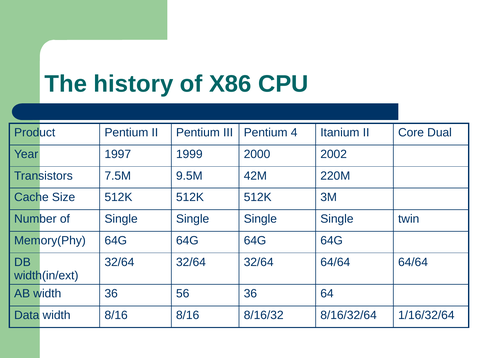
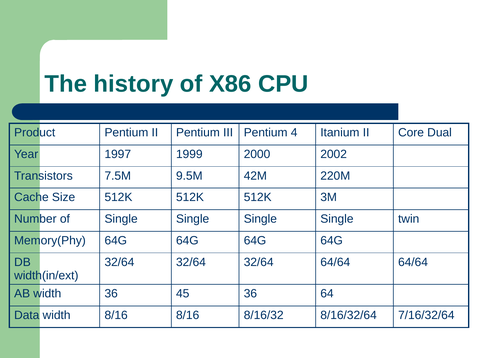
56: 56 -> 45 (183, 294)
1/16/32/64: 1/16/32/64 -> 7/16/32/64 (426, 316)
